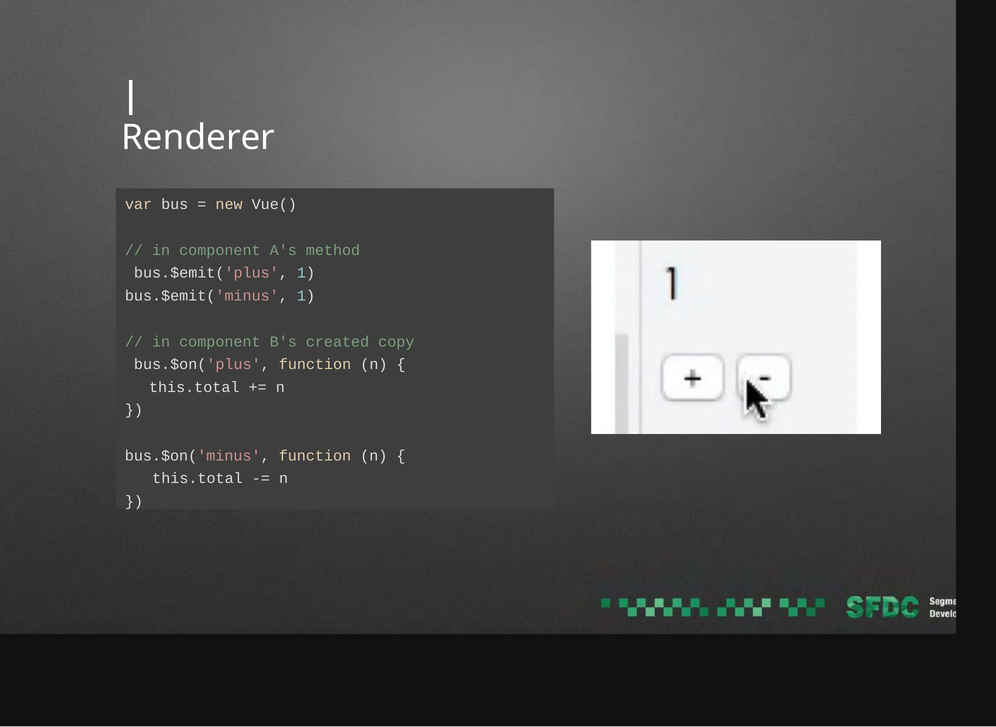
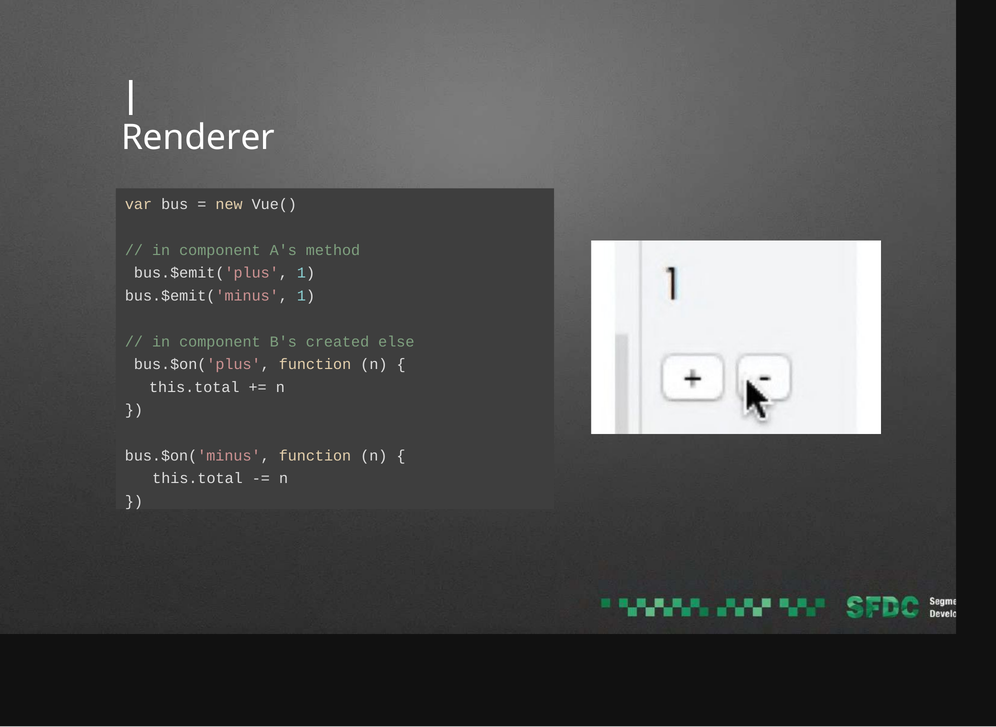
copy: copy -> else (396, 342)
